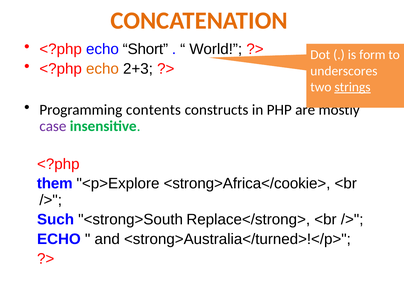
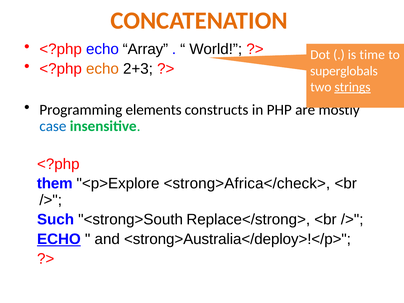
Short: Short -> Array (145, 49)
form: form -> time (372, 55)
underscores: underscores -> superglobals (344, 71)
contents: contents -> elements (154, 110)
case colour: purple -> blue (53, 126)
<strong>Africa</cookie>: <strong>Africa</cookie> -> <strong>Africa</check> (247, 184)
ECHO underline: none -> present (59, 239)
<strong>Australia</turned>!</p>: <strong>Australia</turned>!</p> -> <strong>Australia</deploy>!</p> (237, 239)
